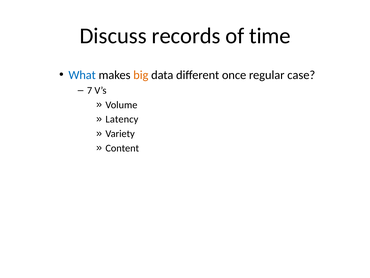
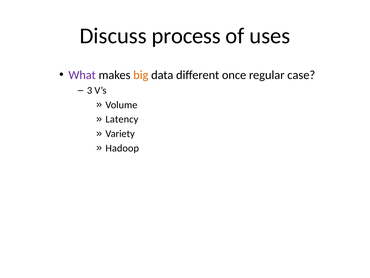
records: records -> process (186, 36)
time: time -> uses (270, 36)
What colour: blue -> purple (82, 75)
7: 7 -> 3 (90, 90)
Content: Content -> Hadoop (122, 148)
